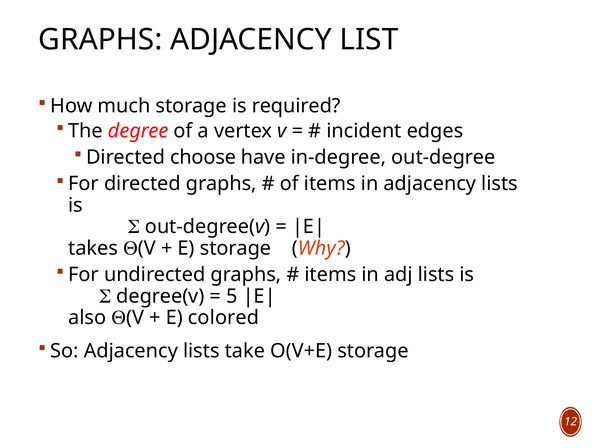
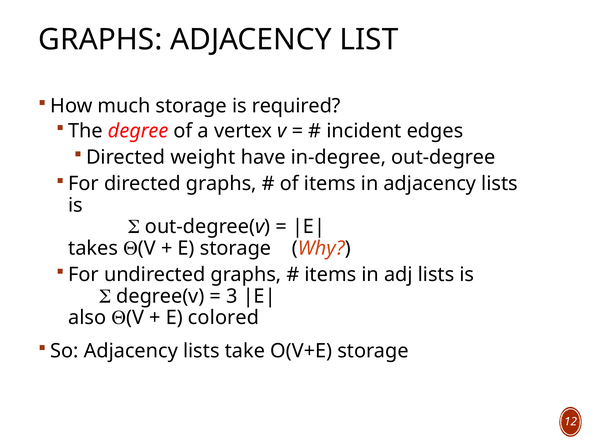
choose: choose -> weight (203, 157)
5: 5 -> 3 (232, 297)
